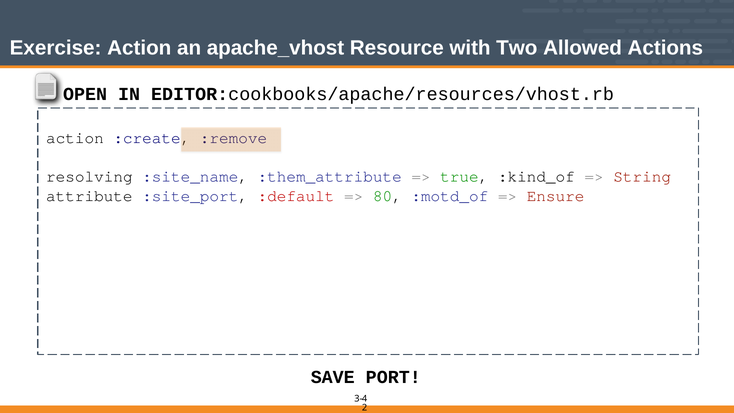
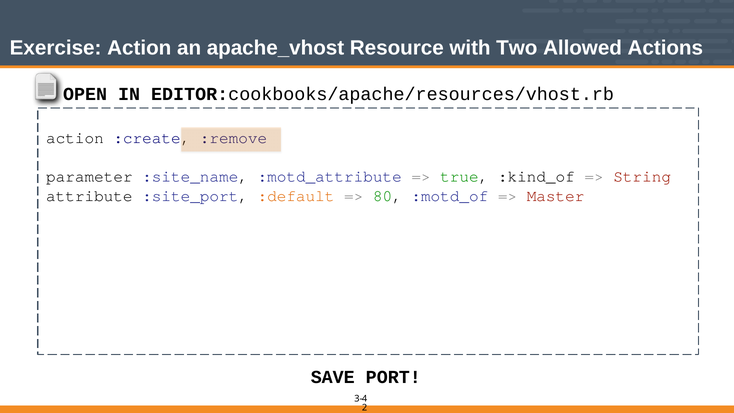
resolving: resolving -> parameter (89, 176)
:them_attribute: :them_attribute -> :motd_attribute (330, 176)
:default colour: red -> orange (296, 196)
Ensure: Ensure -> Master (556, 196)
